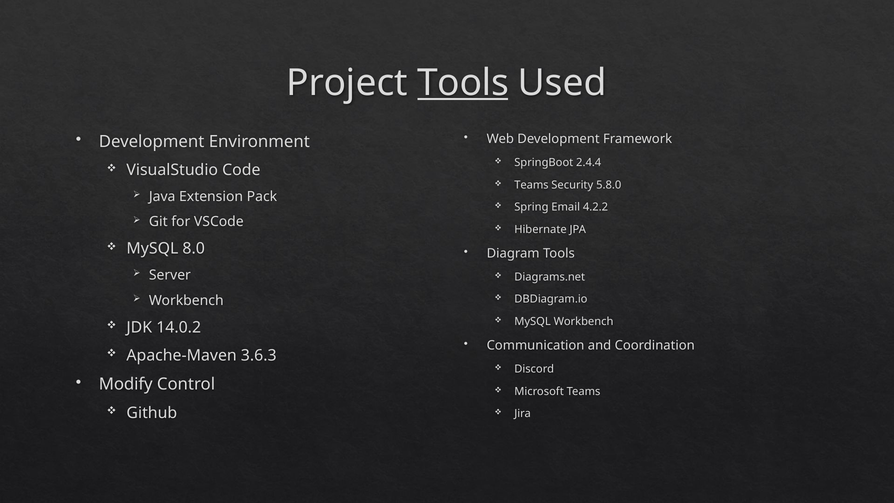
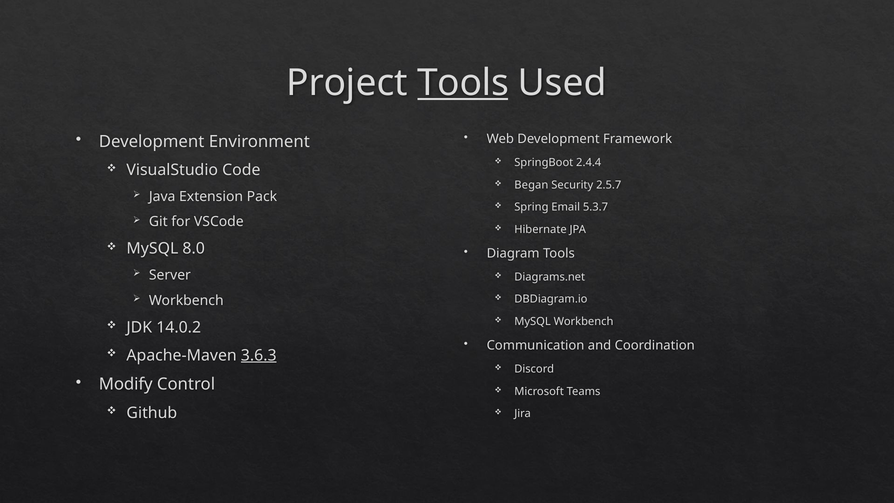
Teams: Teams -> Began (531, 185)
5.8.0: 5.8.0 -> 2.5.7 (609, 185)
4.2.2: 4.2.2 -> 5.3.7 (595, 207)
3.6.3 underline: none -> present (259, 355)
